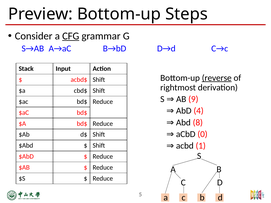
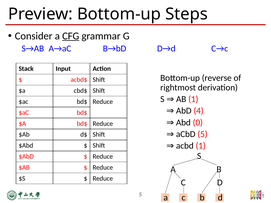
reverse underline: present -> none (217, 78)
9: 9 -> 1 (193, 99)
8: 8 -> 0 (198, 123)
0: 0 -> 5 (202, 134)
